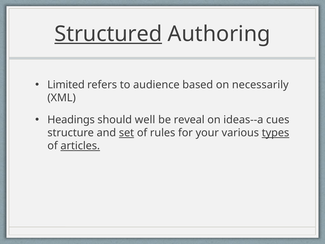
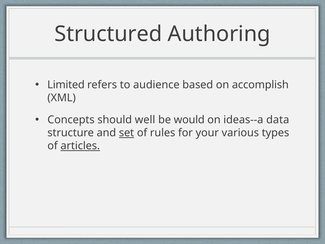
Structured underline: present -> none (108, 34)
necessarily: necessarily -> accomplish (260, 85)
Headings: Headings -> Concepts (71, 120)
reveal: reveal -> would (189, 120)
cues: cues -> data (278, 120)
types underline: present -> none (276, 133)
